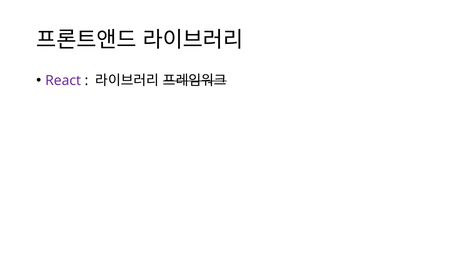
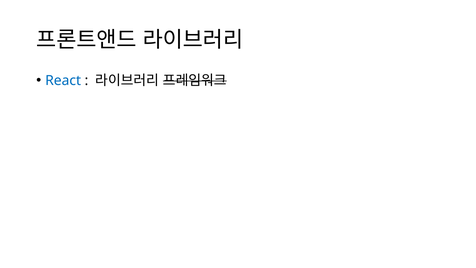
React colour: purple -> blue (63, 80)
